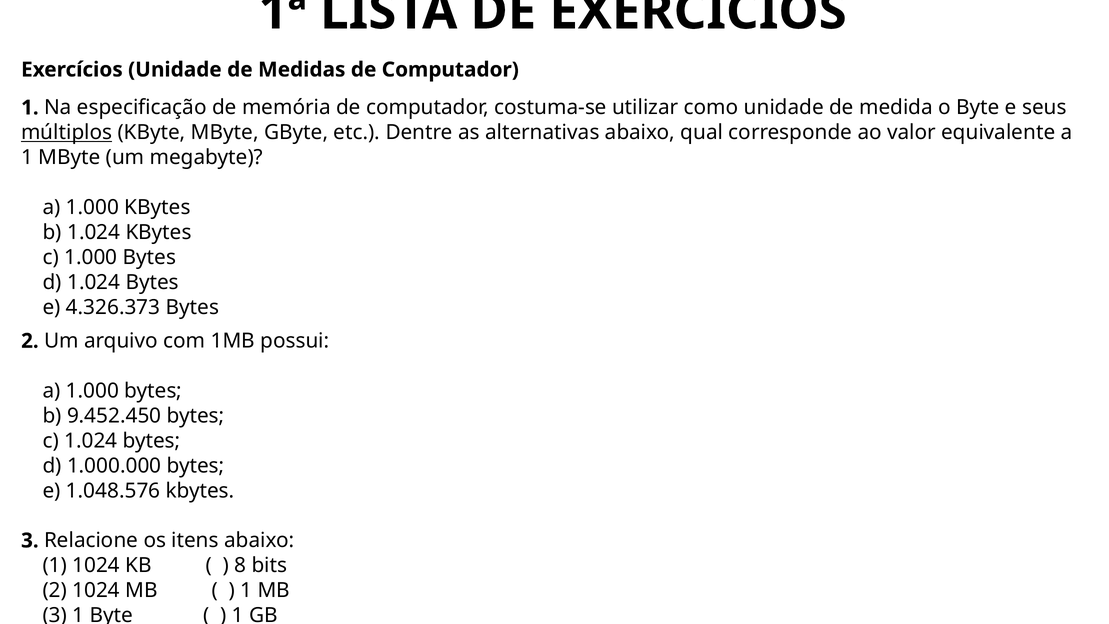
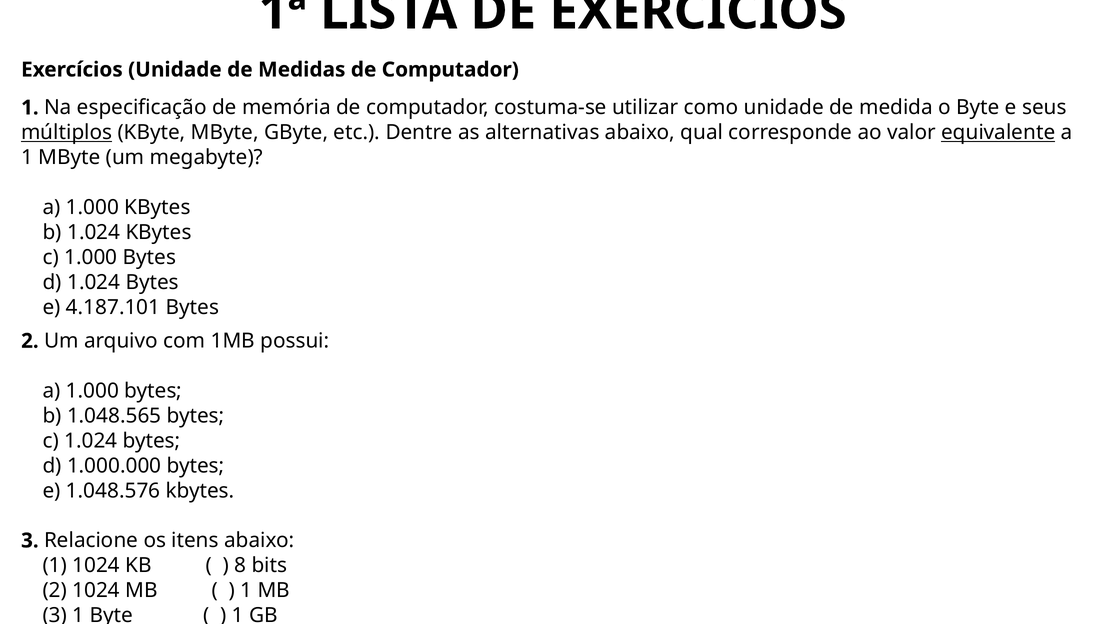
equivalente underline: none -> present (998, 133)
4.326.373: 4.326.373 -> 4.187.101 (113, 307)
9.452.450: 9.452.450 -> 1.048.565 (114, 416)
